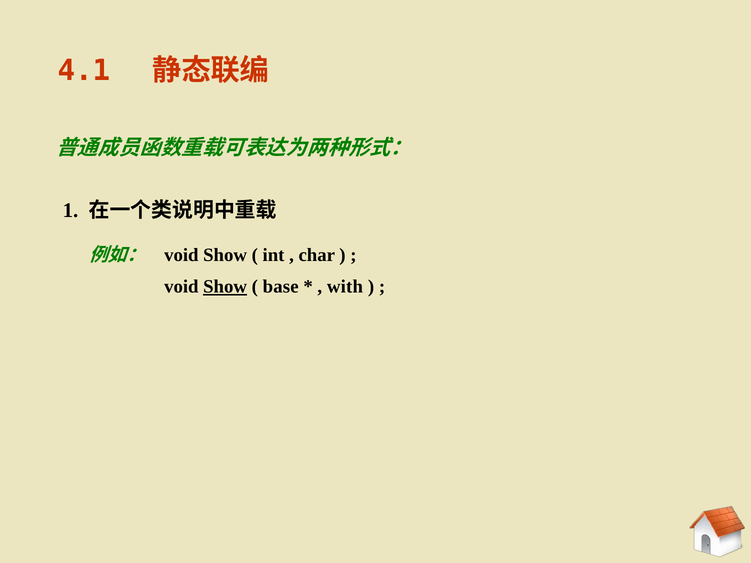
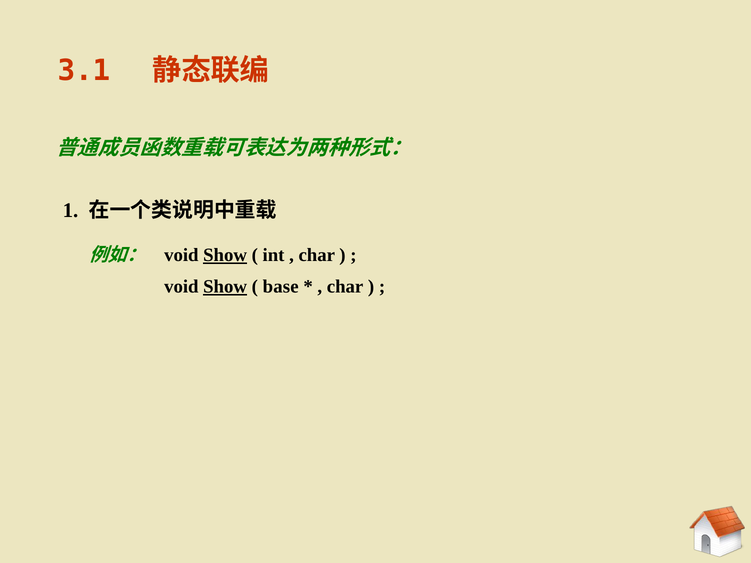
4.1: 4.1 -> 3.1 (84, 71)
Show underline: none -> present (225, 255)
with: with -> char (345, 287)
